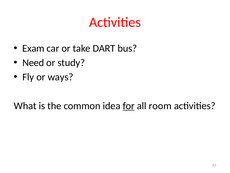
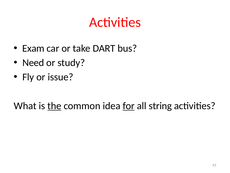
ways: ways -> issue (60, 77)
the underline: none -> present (54, 106)
room: room -> string (160, 106)
